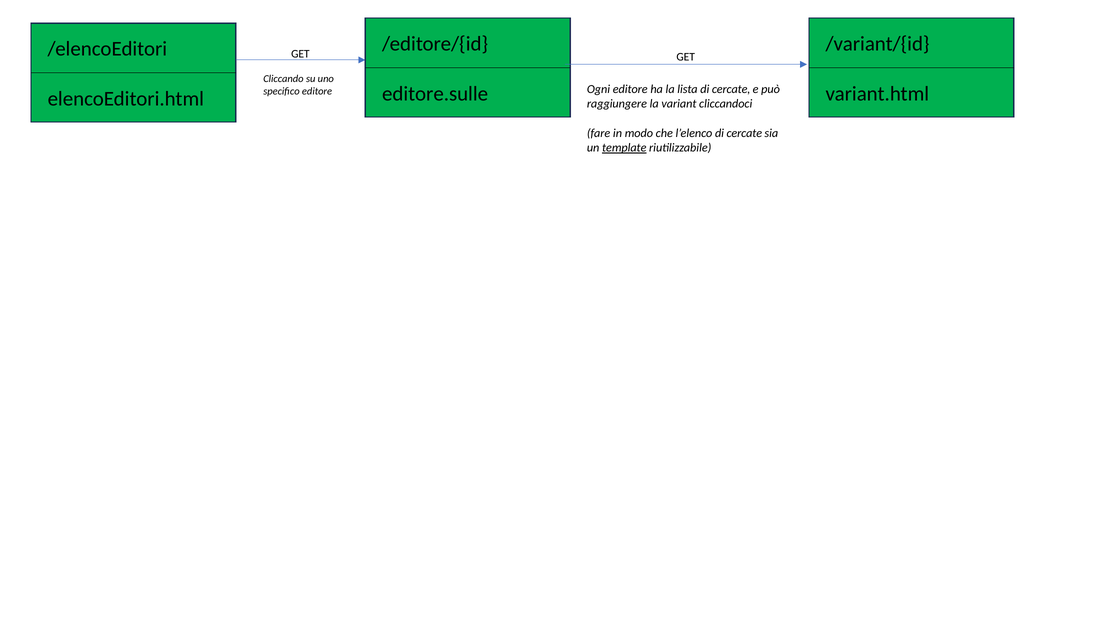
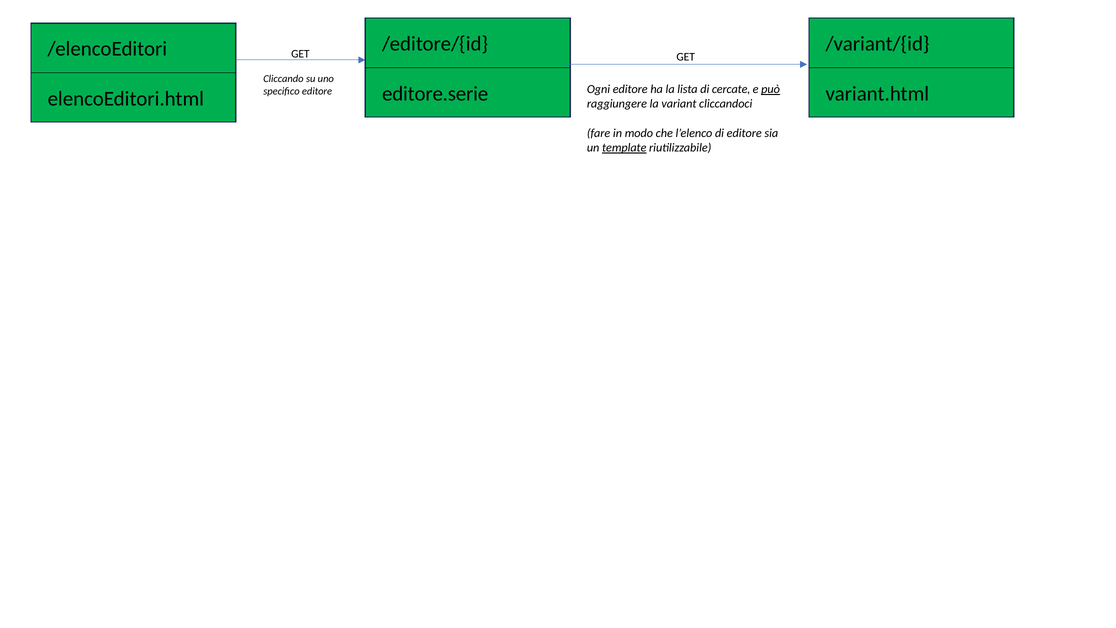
editore.sulle: editore.sulle -> editore.serie (435, 94)
può underline: none -> present (771, 89)
l’elenco di cercate: cercate -> editore (744, 133)
